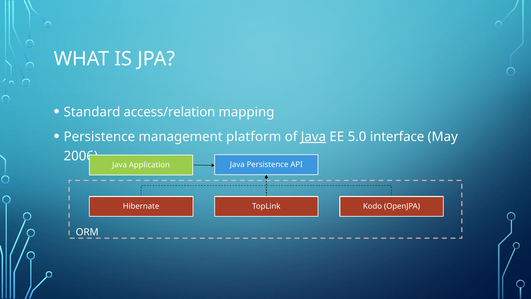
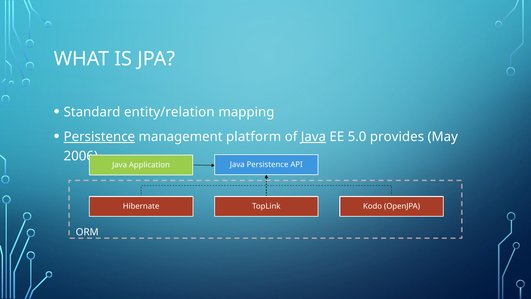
access/relation: access/relation -> entity/relation (169, 112)
Persistence underline: none -> present (99, 137)
interface: interface -> provides (397, 137)
